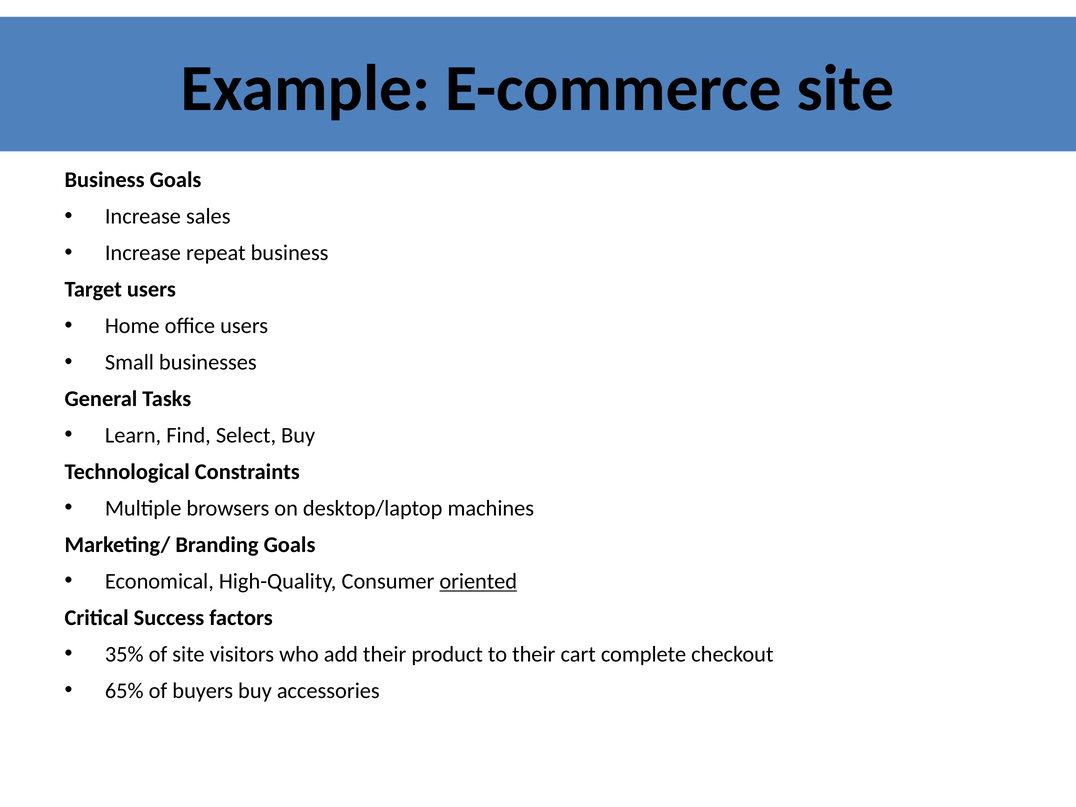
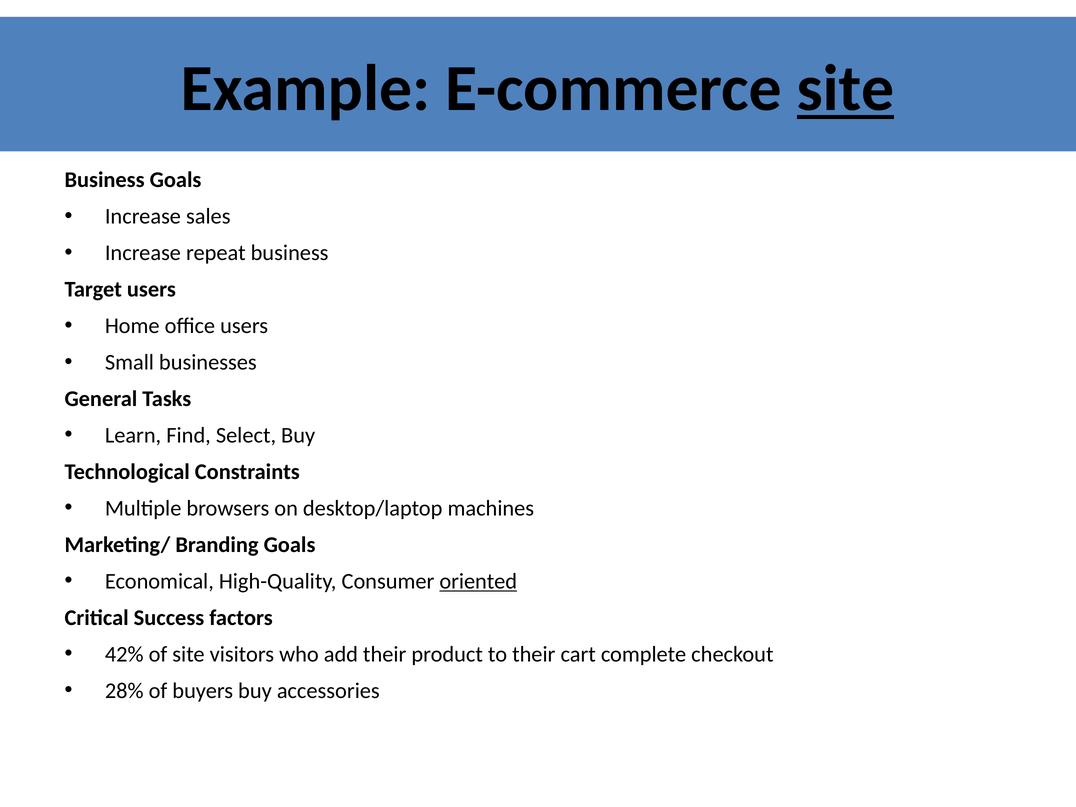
site underline: none -> present (846, 89)
35%: 35% -> 42% (124, 654)
65%: 65% -> 28% (124, 691)
